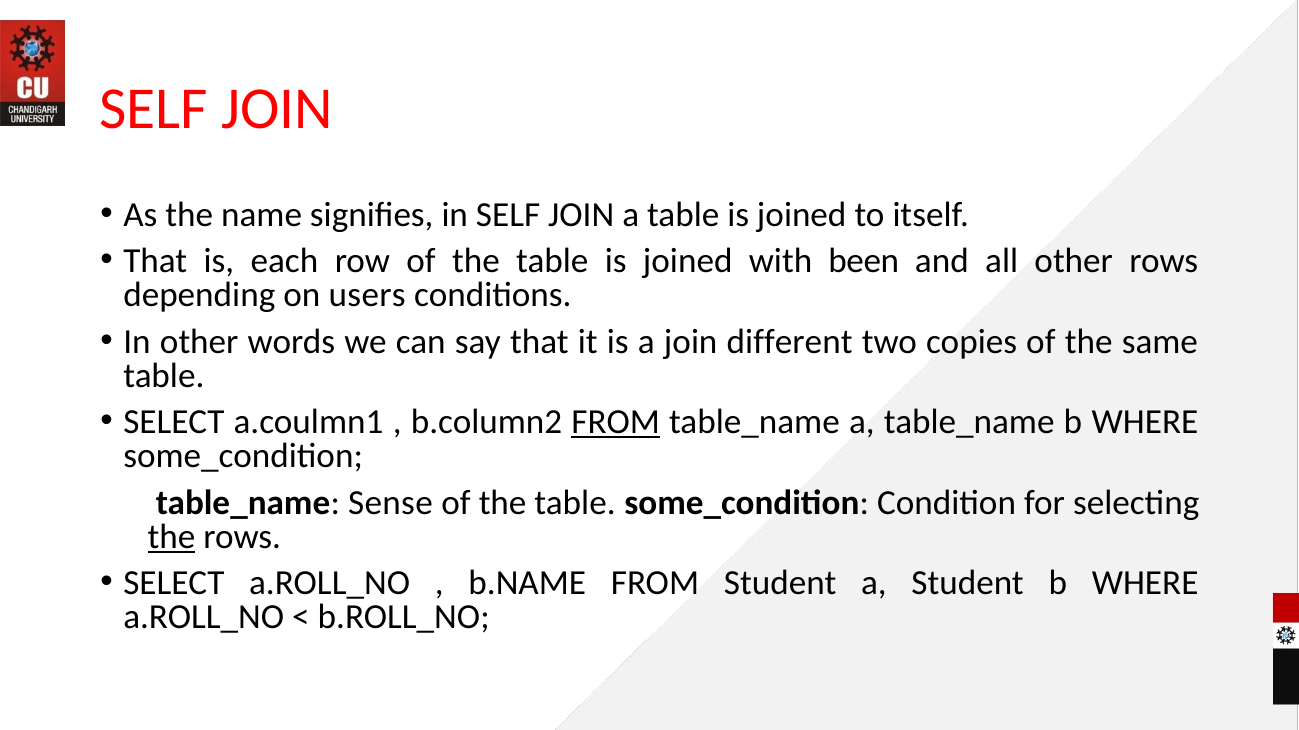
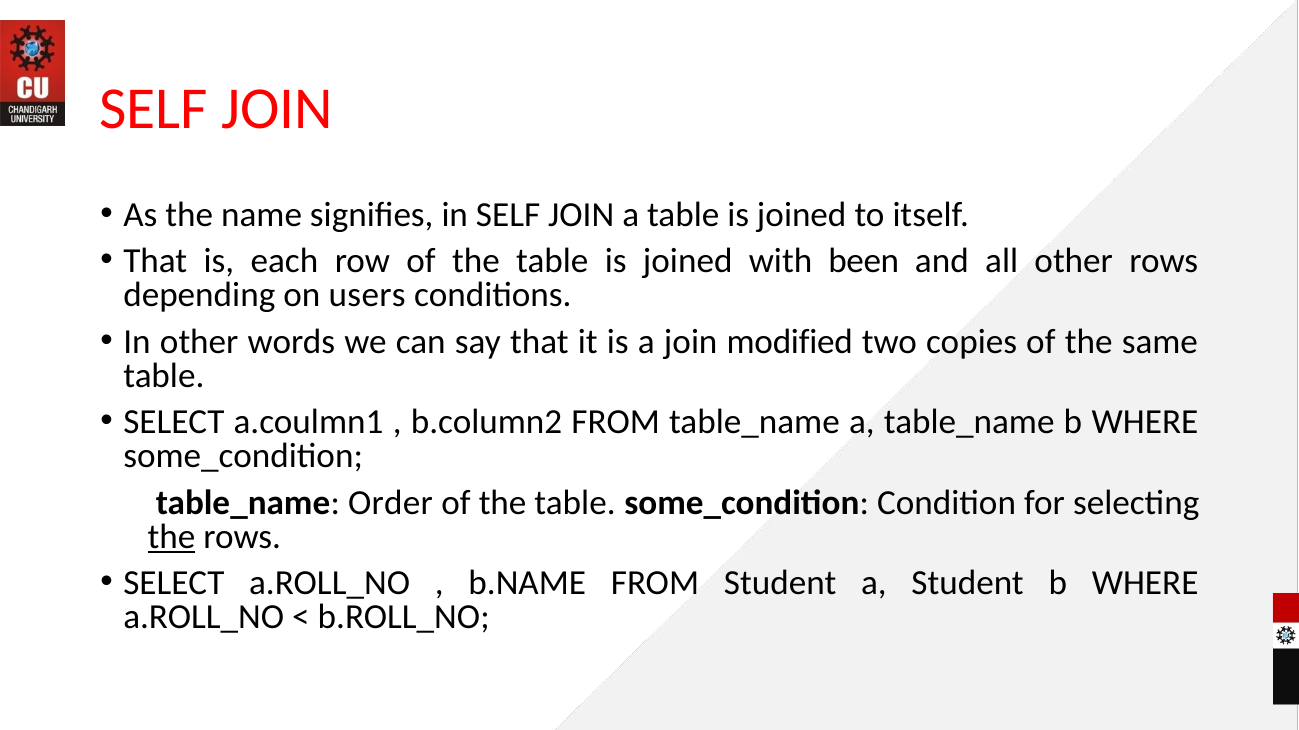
different: different -> modified (790, 342)
FROM underline: present -> none (616, 422)
Sense: Sense -> Order (390, 503)
